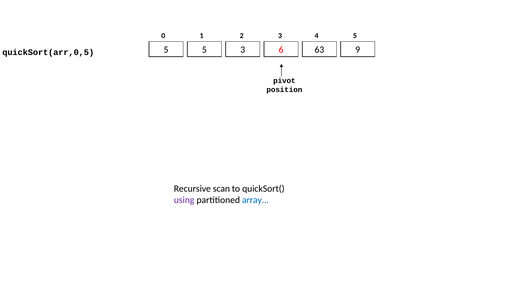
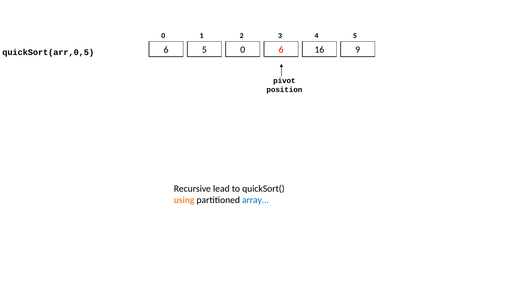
quickSort(arr,0,5 5: 5 -> 6 (166, 50)
5 3: 3 -> 0 (243, 50)
63: 63 -> 16 (319, 50)
scan: scan -> lead (221, 189)
using colour: purple -> orange (184, 200)
